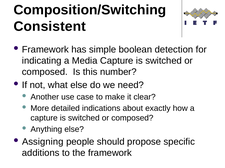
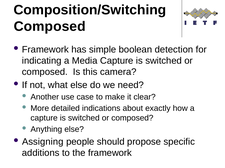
Consistent: Consistent -> Composed (50, 26)
number: number -> camera (118, 72)
